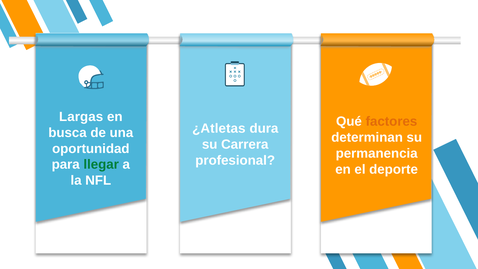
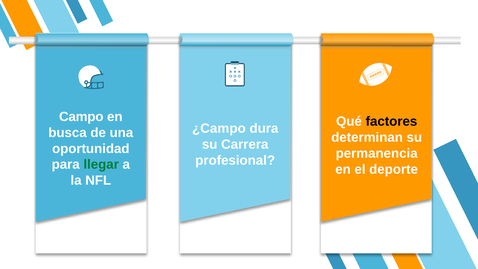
Largas: Largas -> Campo (81, 117)
factores colour: orange -> black (391, 122)
¿Atletas: ¿Atletas -> ¿Campo (219, 128)
